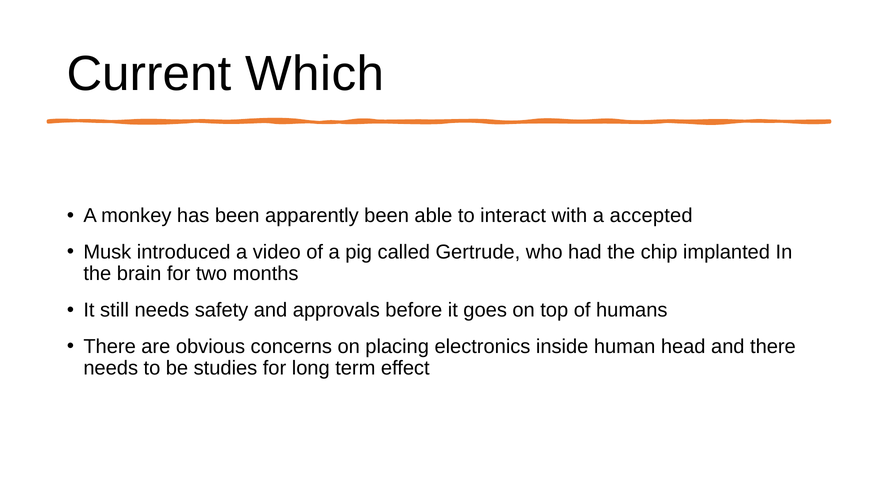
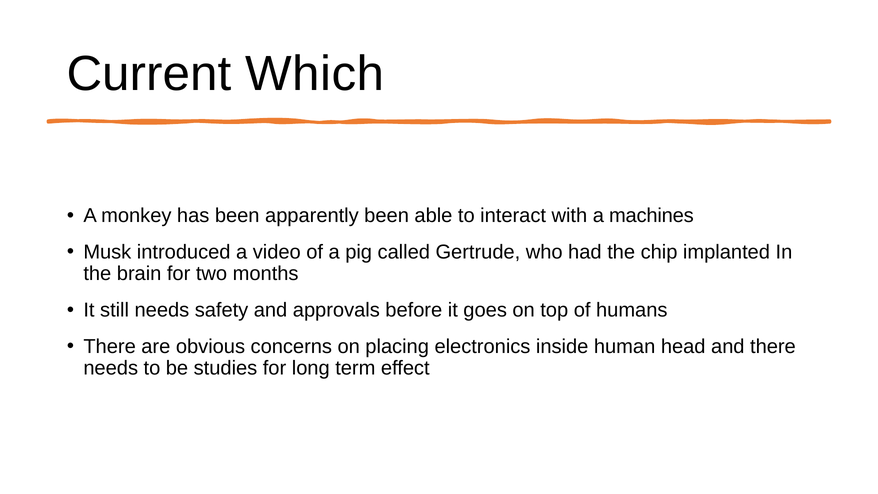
accepted: accepted -> machines (651, 216)
